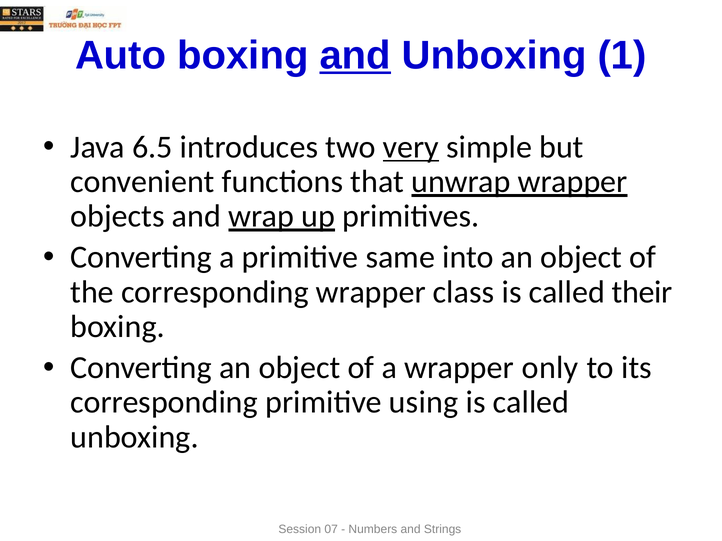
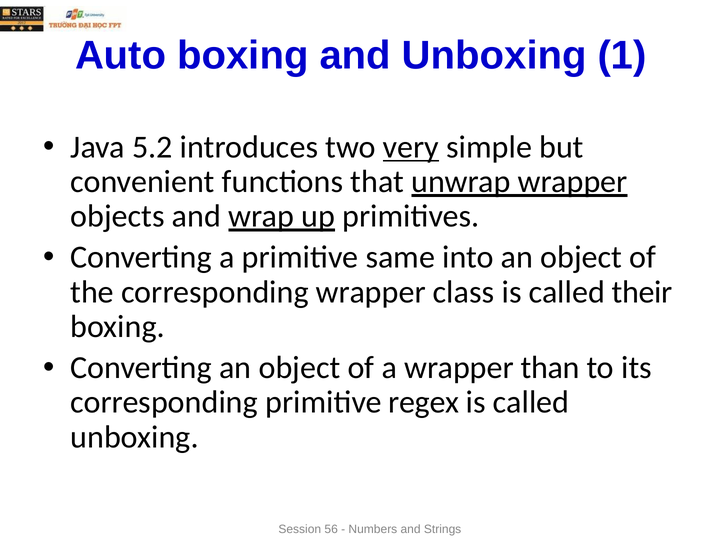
and underline: present -> none (355, 56)
6.5: 6.5 -> 5.2 (152, 147)
only: only -> than (550, 368)
using: using -> regex (424, 403)
07: 07 -> 56 (331, 530)
